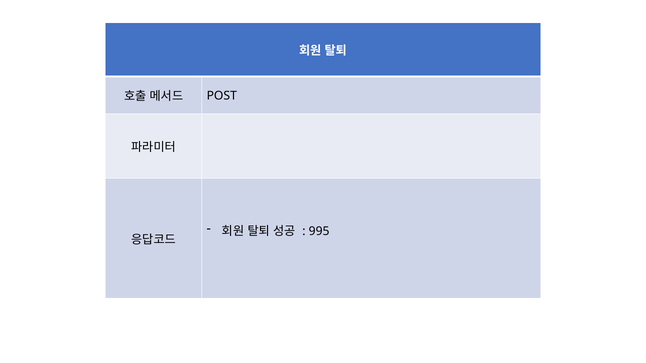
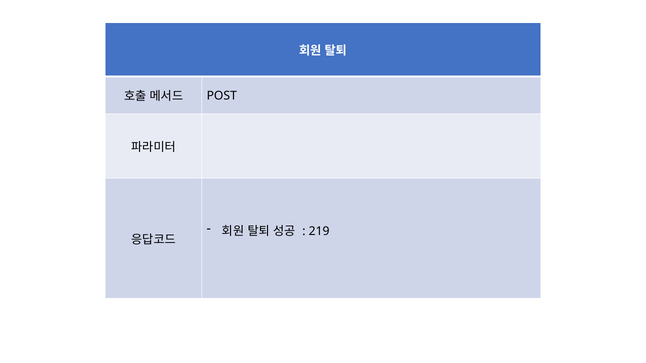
995: 995 -> 219 (319, 232)
